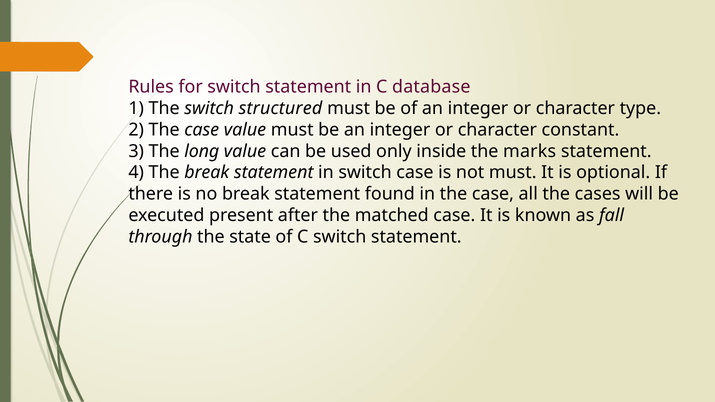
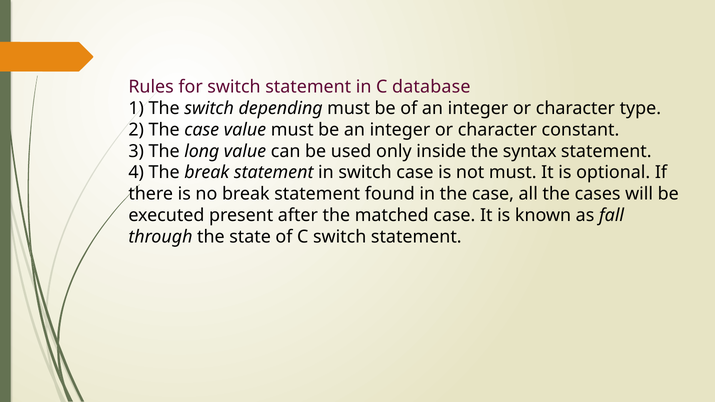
structured: structured -> depending (281, 108)
marks: marks -> syntax (530, 151)
